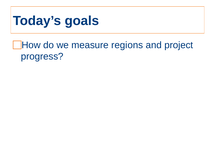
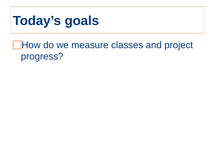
regions: regions -> classes (127, 45)
